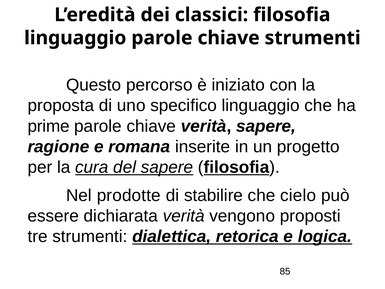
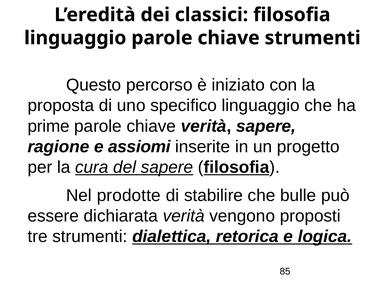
romana: romana -> assiomi (139, 147)
cielo: cielo -> bulle (298, 195)
